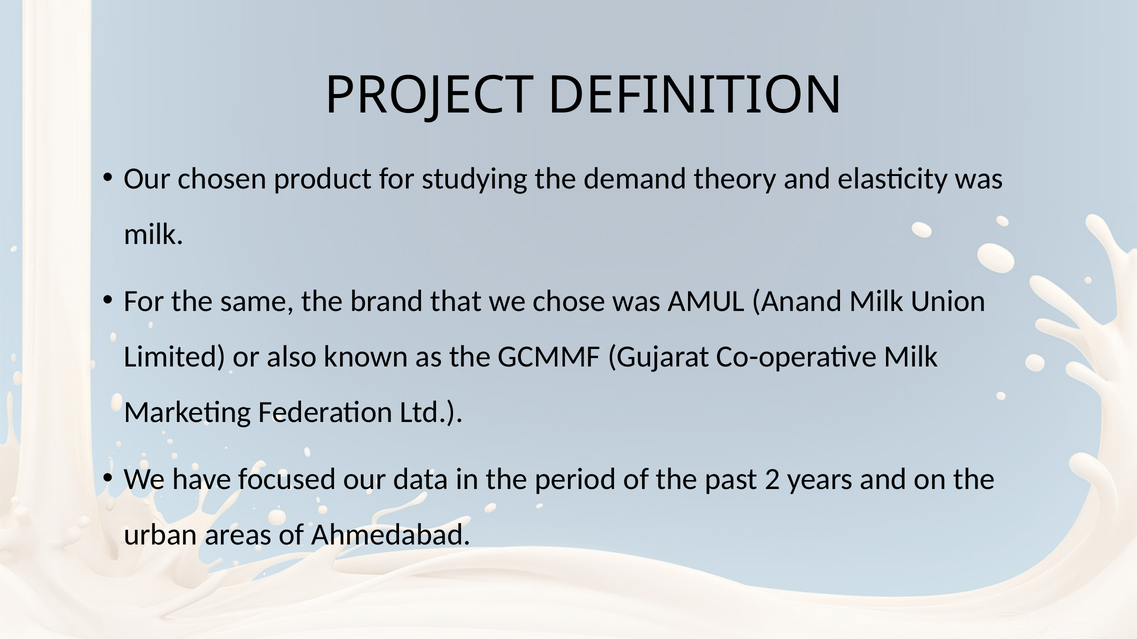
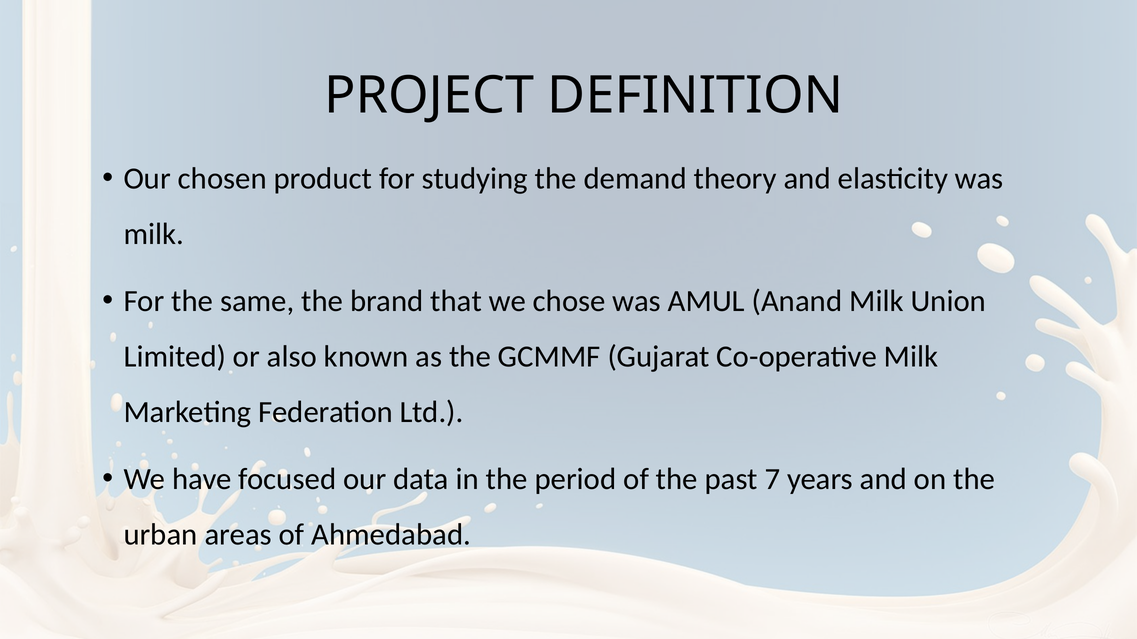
2: 2 -> 7 (772, 479)
